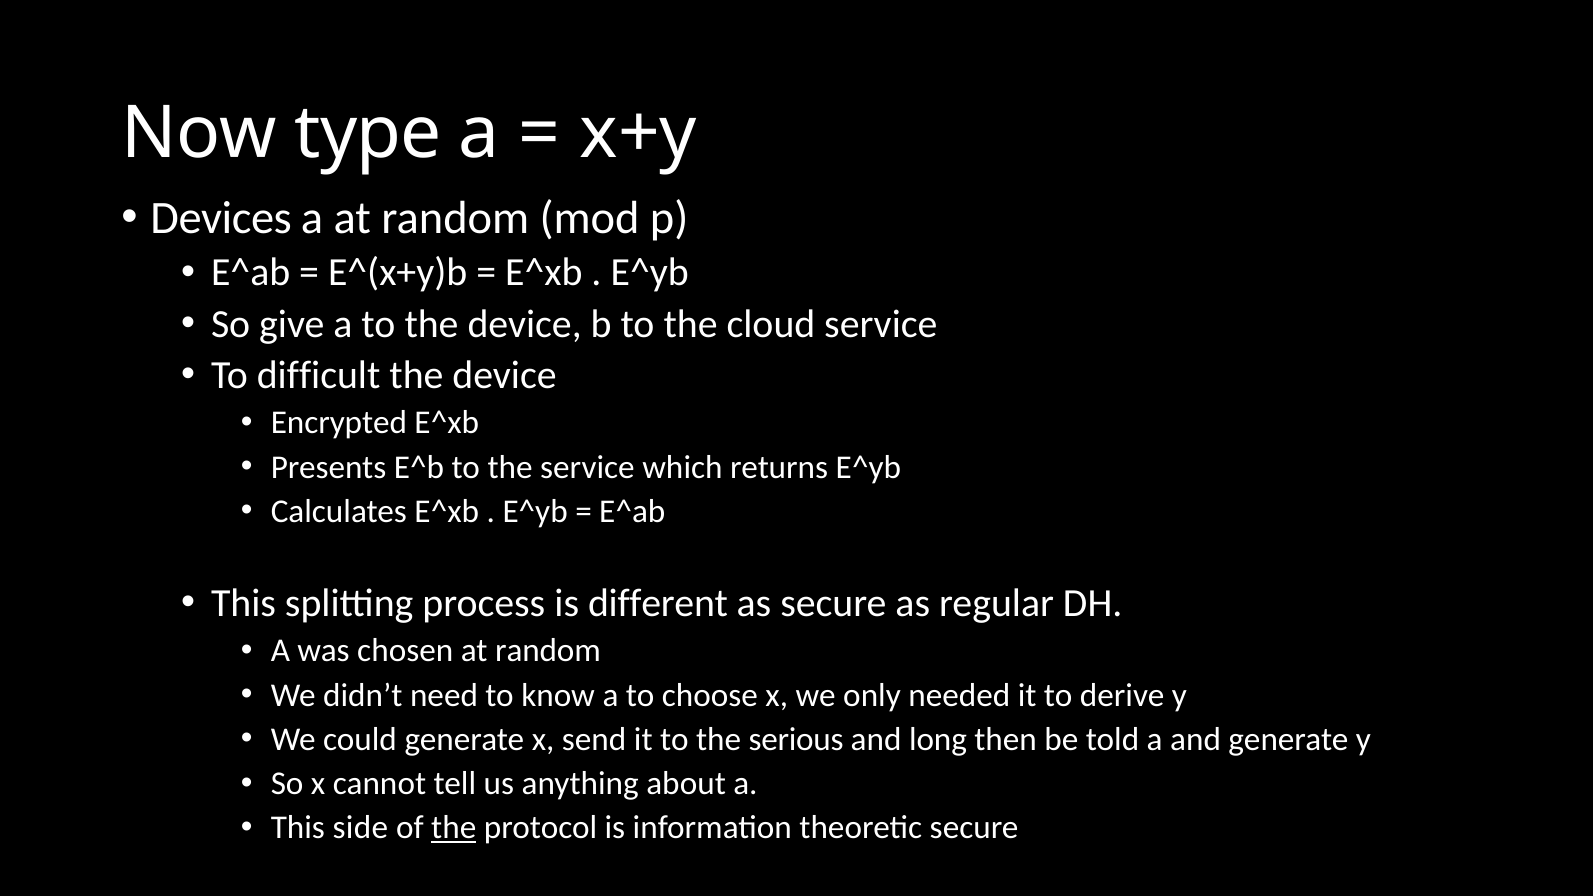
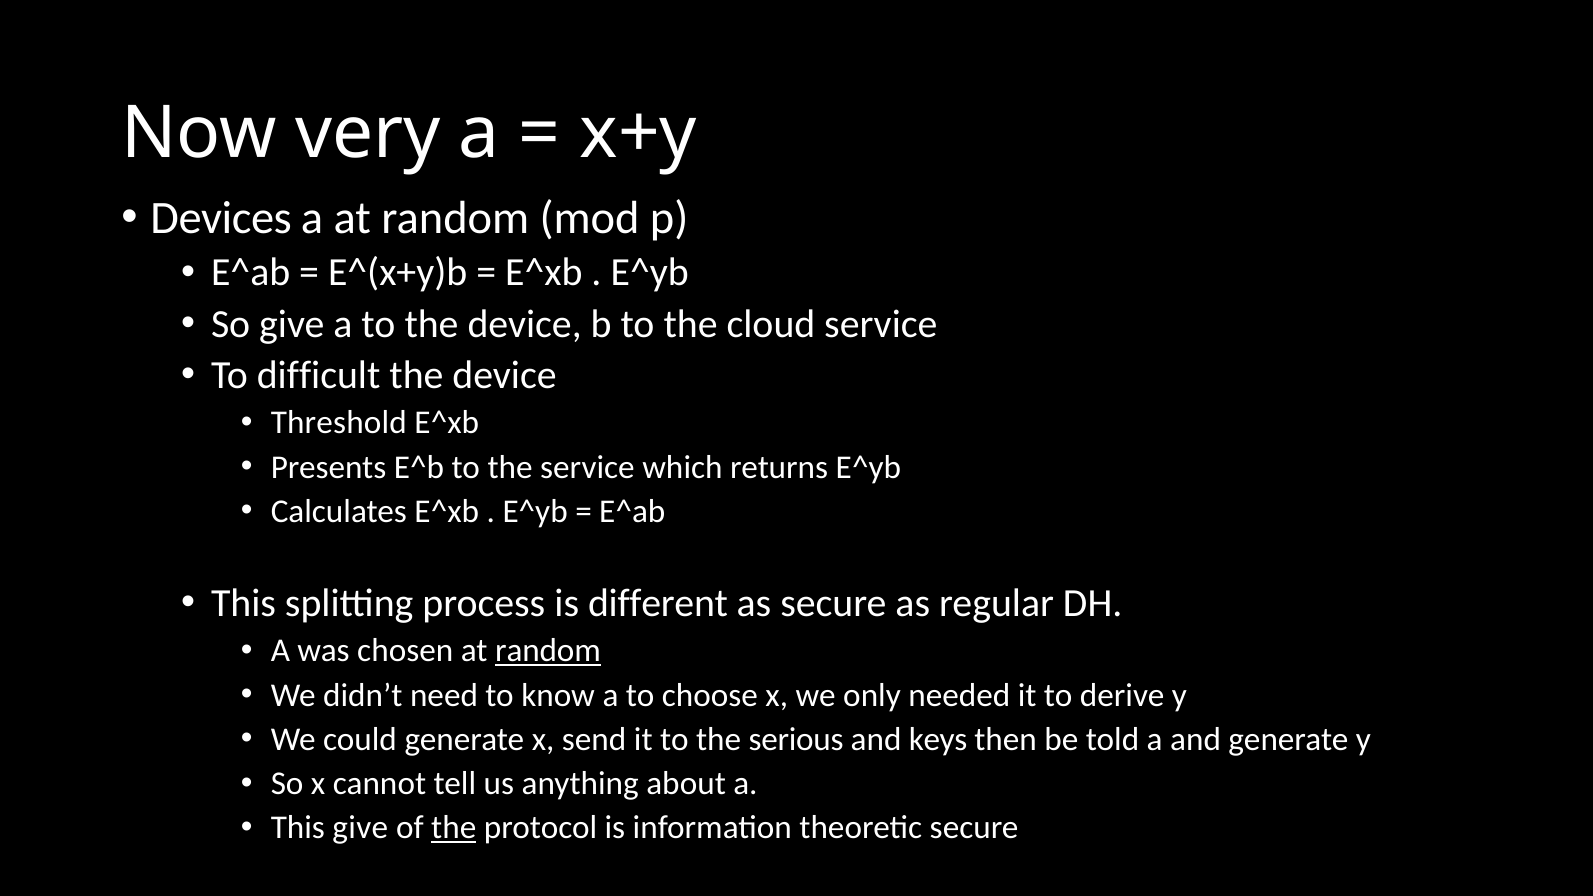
type: type -> very (368, 134)
Encrypted: Encrypted -> Threshold (339, 423)
random underline: none -> present (548, 651)
long: long -> keys (938, 739)
This side: side -> give (360, 828)
